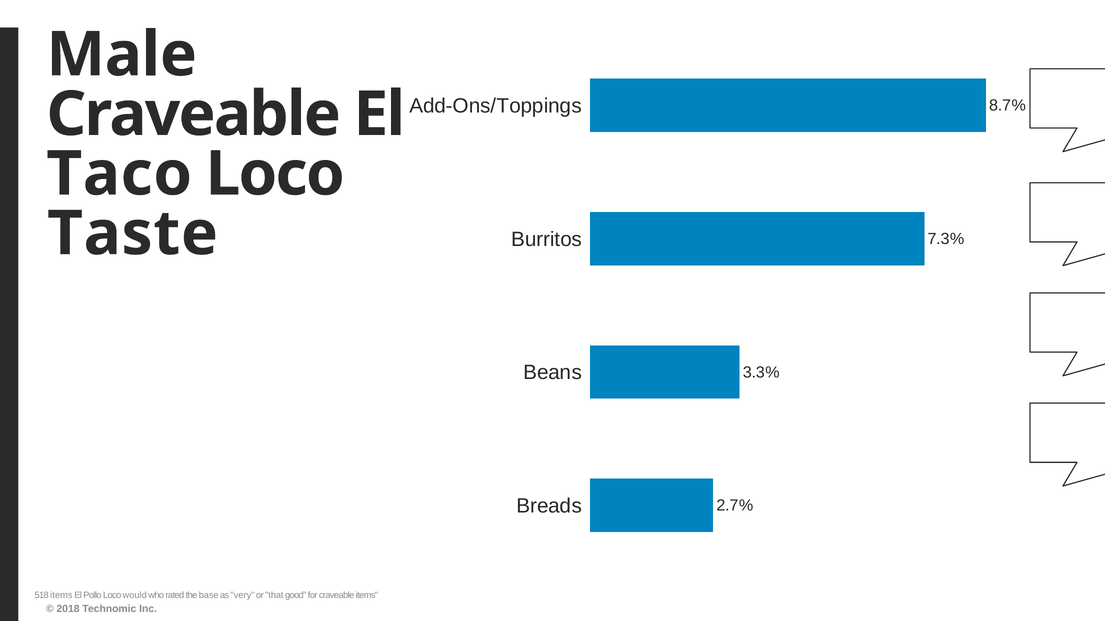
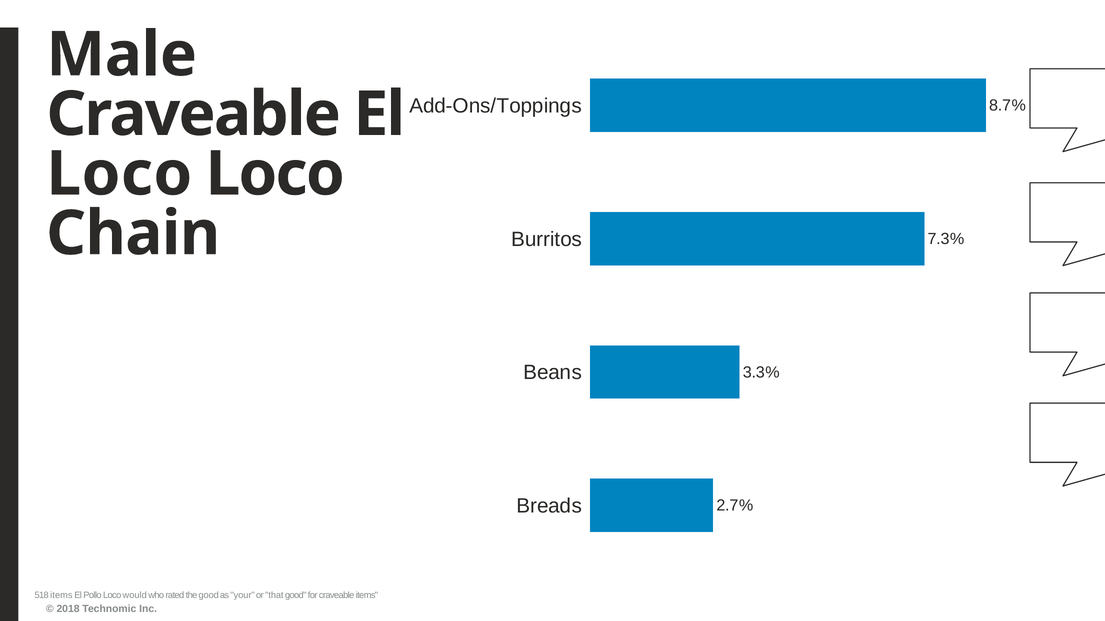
Taco: Taco -> Loco (119, 174)
Taste: Taste -> Chain (133, 234)
the base: base -> good (209, 596)
very: very -> your (243, 596)
